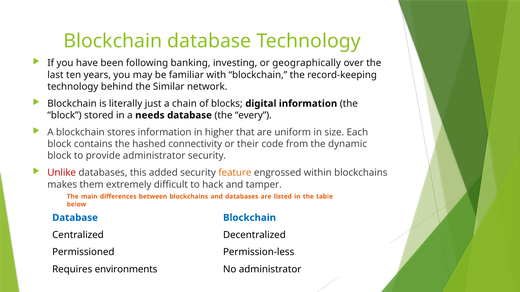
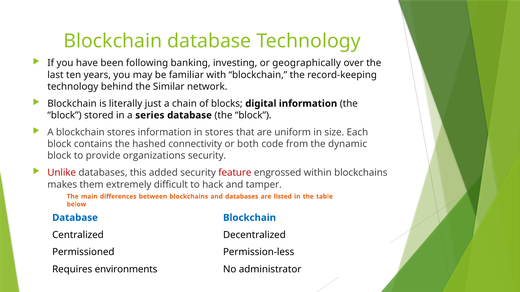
needs: needs -> series (150, 115)
database the every: every -> block (253, 115)
in higher: higher -> stores (219, 133)
their: their -> both (248, 144)
provide administrator: administrator -> organizations (154, 156)
feature colour: orange -> red (235, 173)
